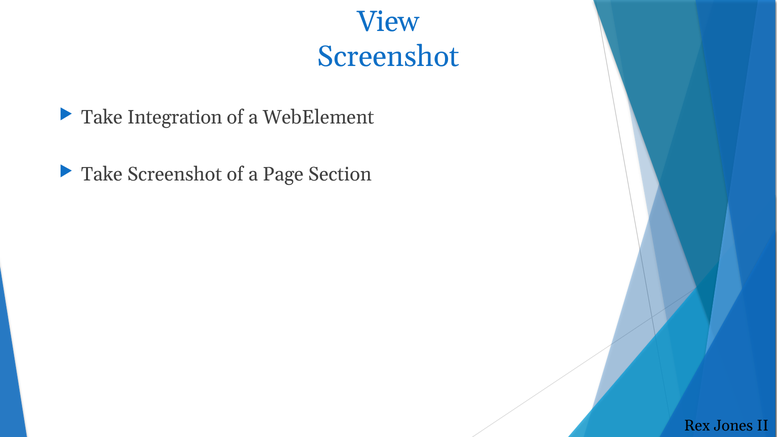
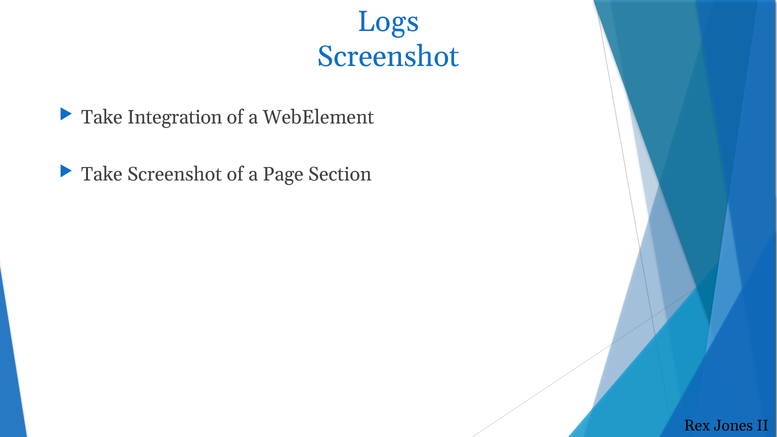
View: View -> Logs (388, 22)
